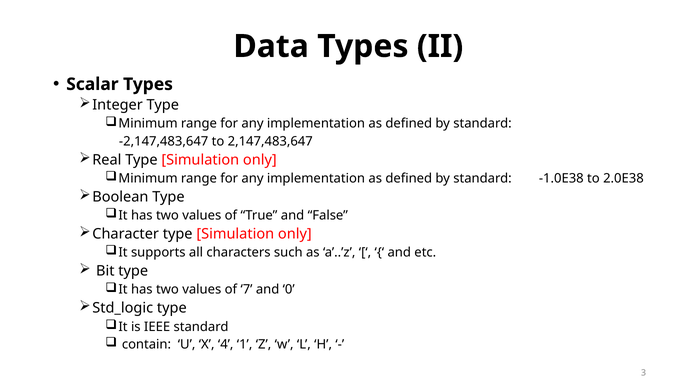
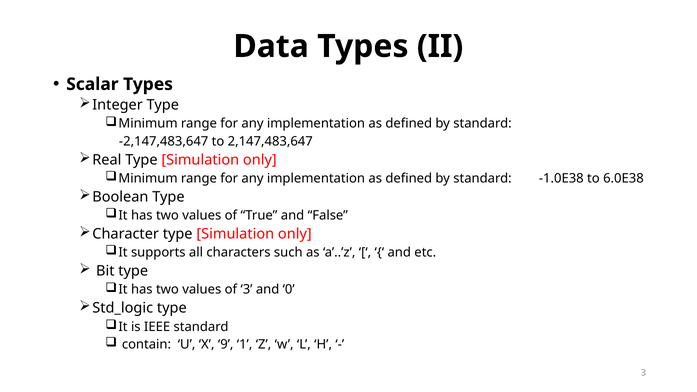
2.0E38: 2.0E38 -> 6.0E38 (623, 178)
of 7: 7 -> 3 (247, 290)
4: 4 -> 9 (226, 344)
